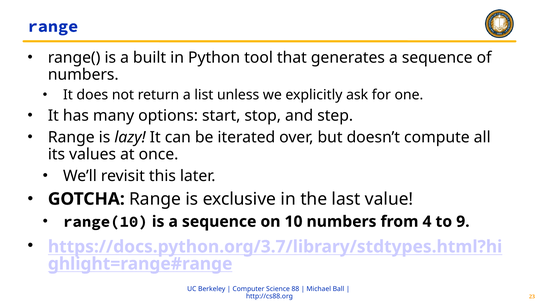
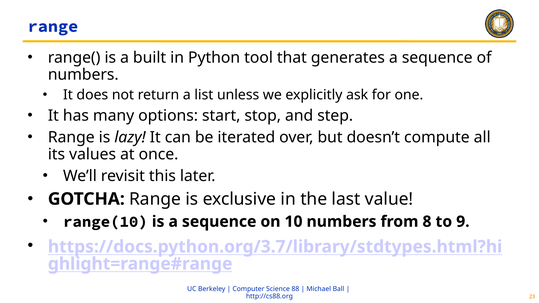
4: 4 -> 8 (427, 222)
